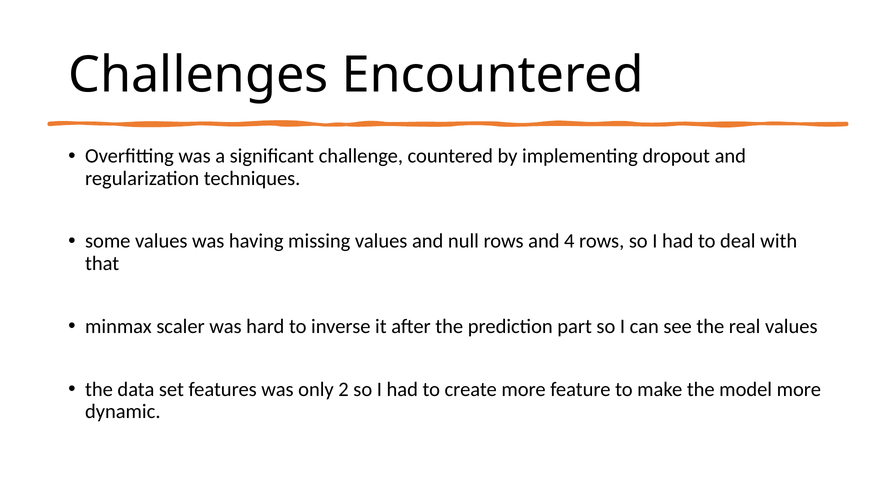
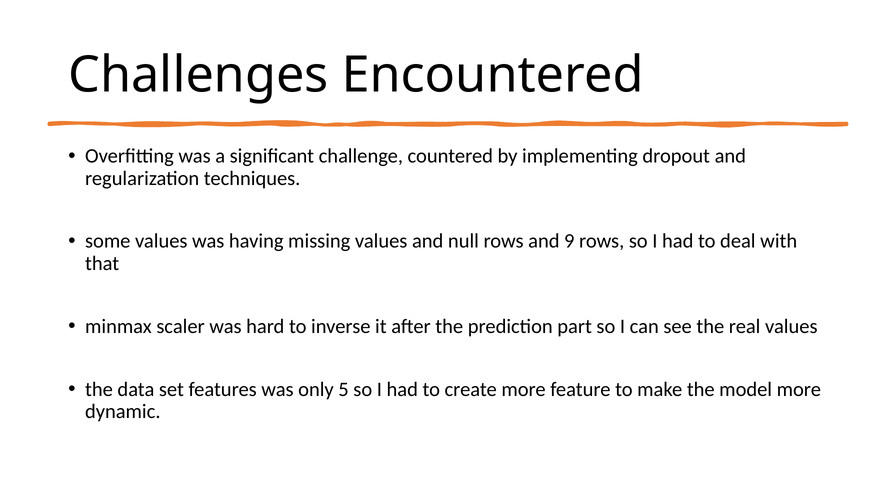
4: 4 -> 9 (569, 241)
2: 2 -> 5 (344, 389)
